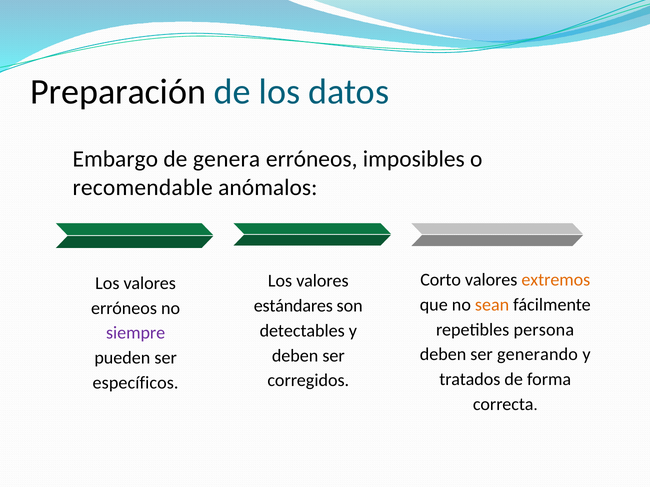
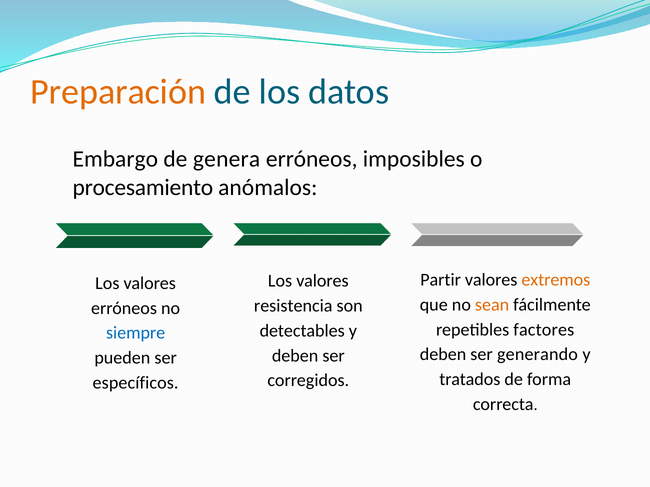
Preparación colour: black -> orange (118, 92)
recomendable: recomendable -> procesamiento (143, 187)
Corto: Corto -> Partir (441, 280)
estándares: estándares -> resistencia (293, 306)
persona: persona -> factores (544, 330)
siempre colour: purple -> blue (136, 333)
